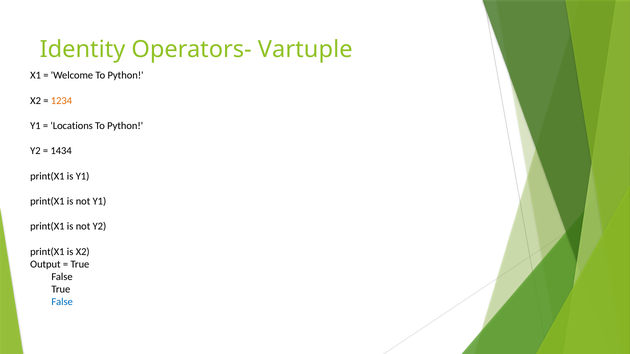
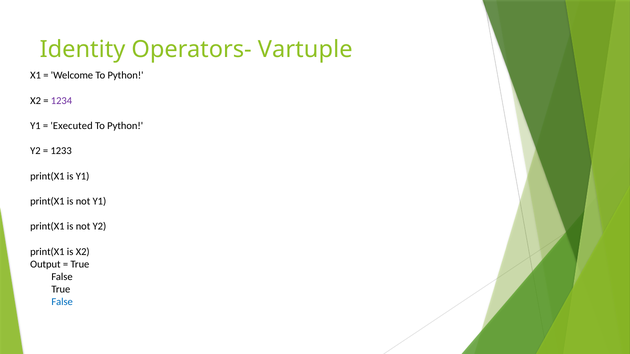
1234 colour: orange -> purple (61, 101)
Locations: Locations -> Executed (72, 126)
1434: 1434 -> 1233 (61, 151)
